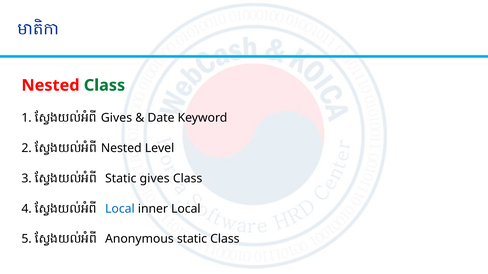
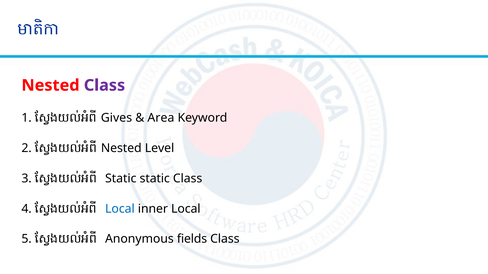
Class colour: green -> purple (104, 85)
Date: Date -> Area (161, 118)
Static gives: gives -> static (155, 179)
Anonymous static: static -> fields (192, 239)
